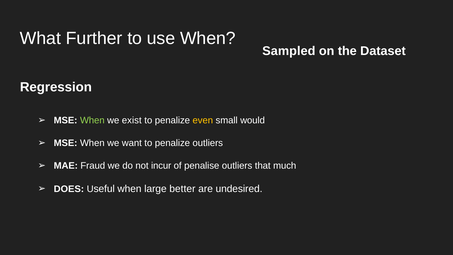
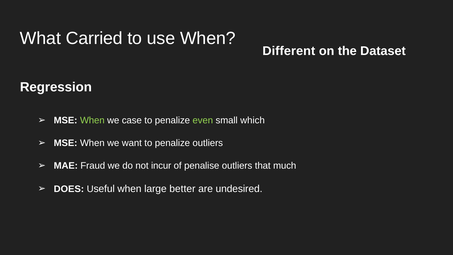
Further: Further -> Carried (94, 38)
Sampled: Sampled -> Different (289, 51)
exist: exist -> case (132, 120)
even colour: yellow -> light green (203, 120)
would: would -> which (253, 120)
